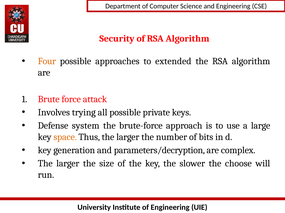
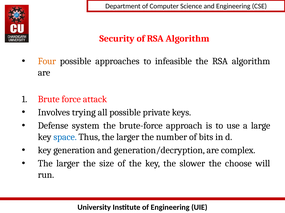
extended: extended -> infeasible (173, 61)
space colour: orange -> blue (65, 137)
parameters/decryption: parameters/decryption -> generation/decryption (159, 151)
